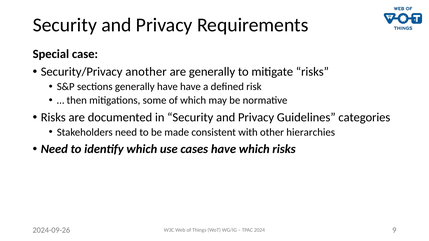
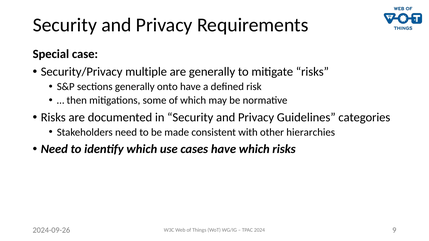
another: another -> multiple (146, 72)
generally have: have -> onto (167, 87)
